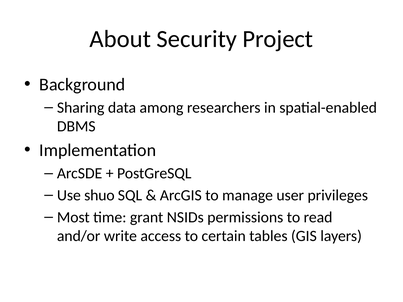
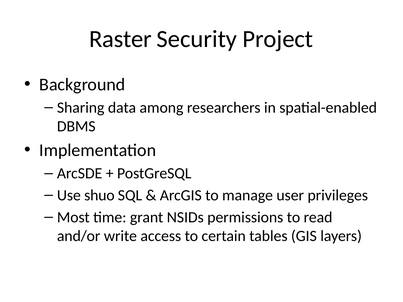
About: About -> Raster (120, 39)
